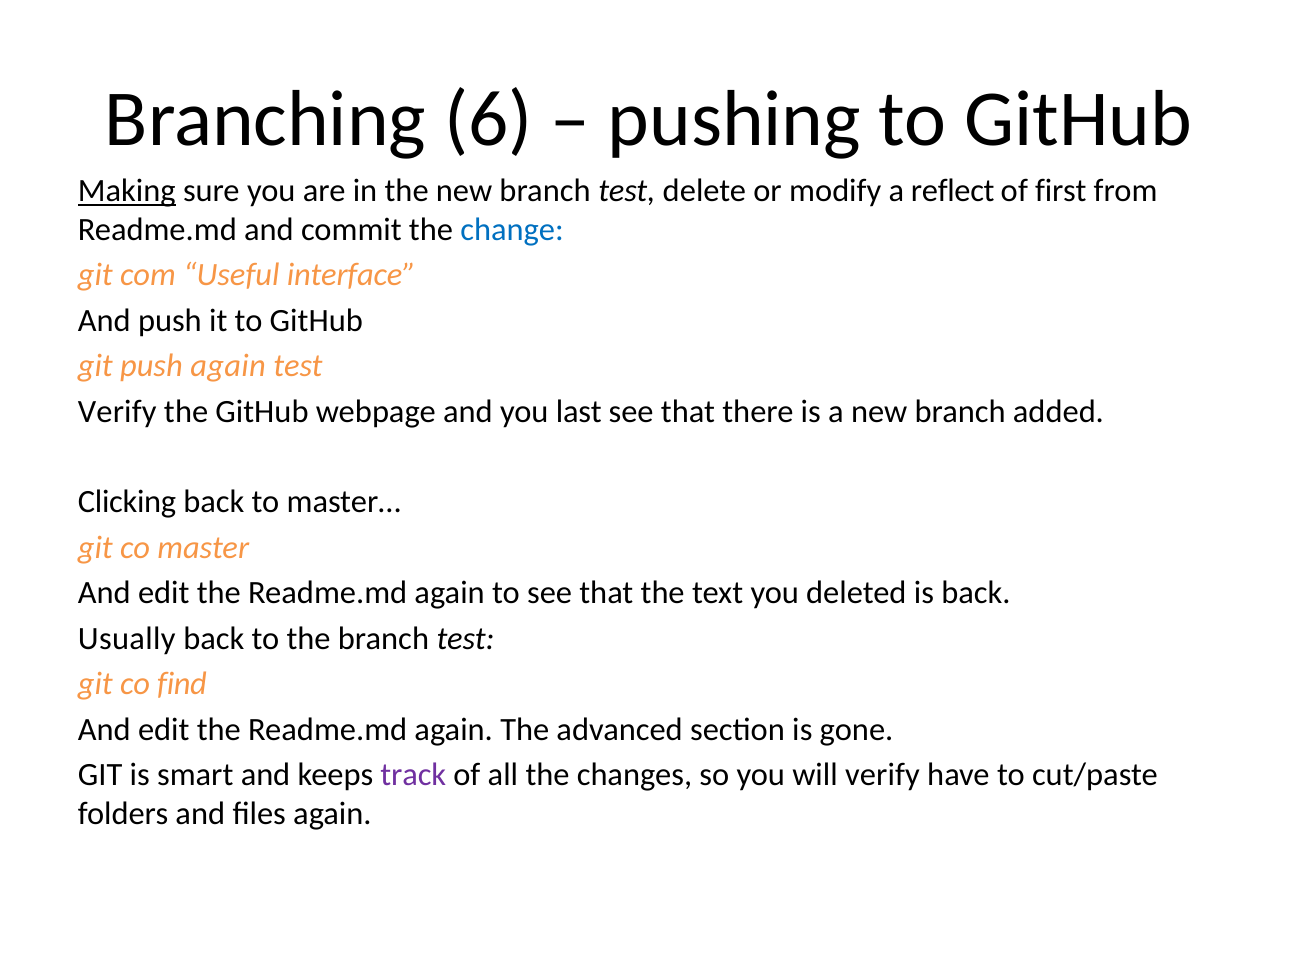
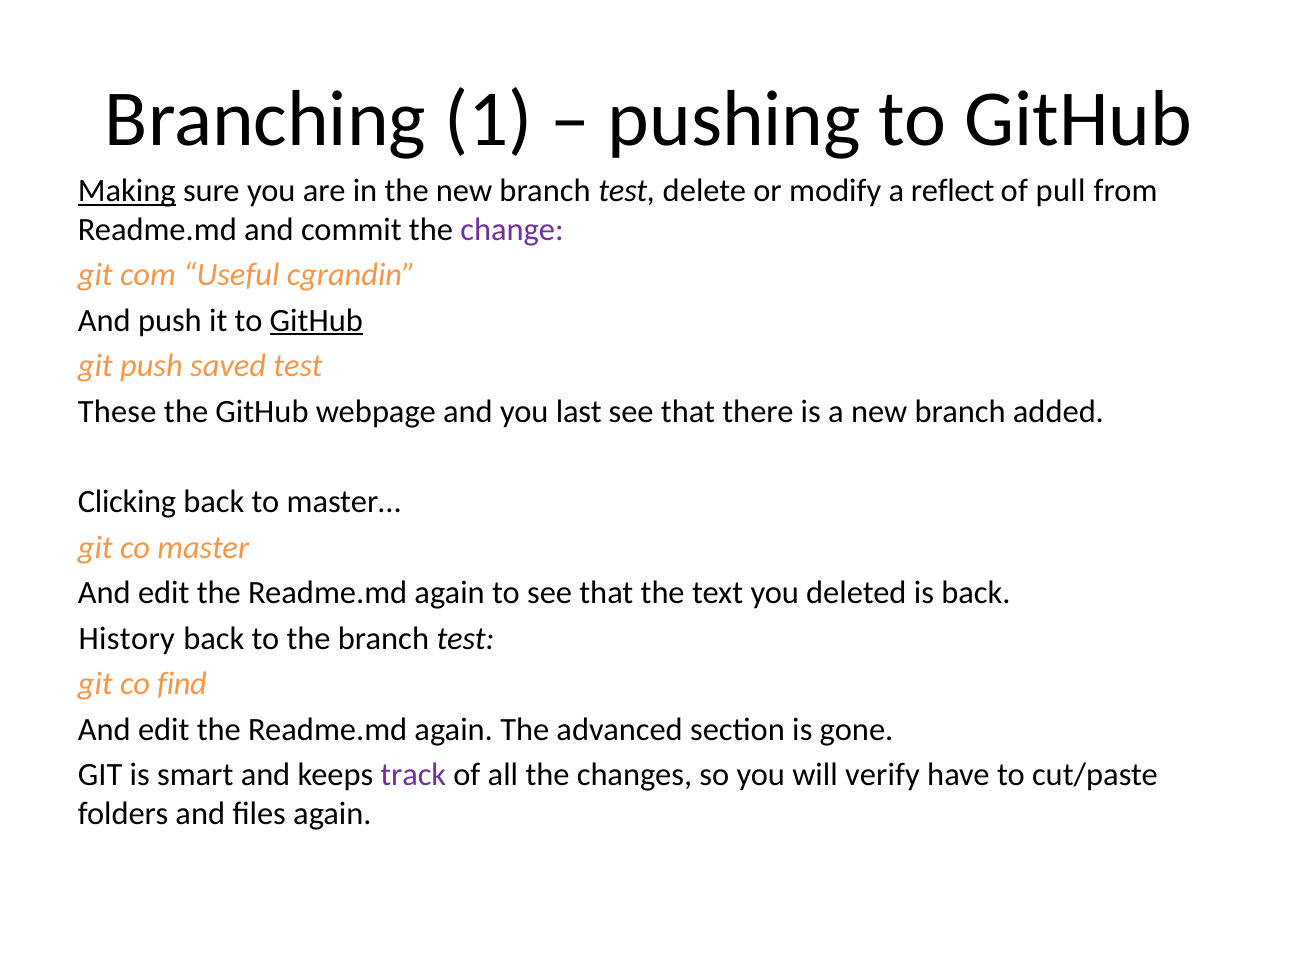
6: 6 -> 1 (488, 119)
first: first -> pull (1061, 191)
change colour: blue -> purple (512, 230)
interface: interface -> cgrandin (351, 275)
GitHub underline: none -> present (316, 321)
push again: again -> saved (228, 366)
Verify: Verify -> These (117, 411)
Usually: Usually -> History (127, 639)
